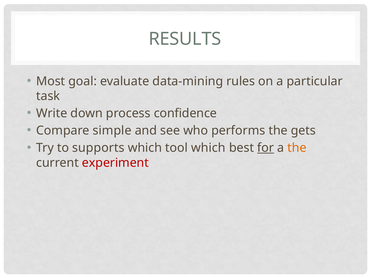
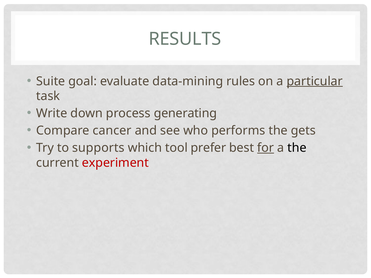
Most: Most -> Suite (51, 81)
particular underline: none -> present (315, 81)
confidence: confidence -> generating (185, 113)
simple: simple -> cancer (112, 131)
tool which: which -> prefer (208, 148)
the colour: orange -> black (297, 148)
